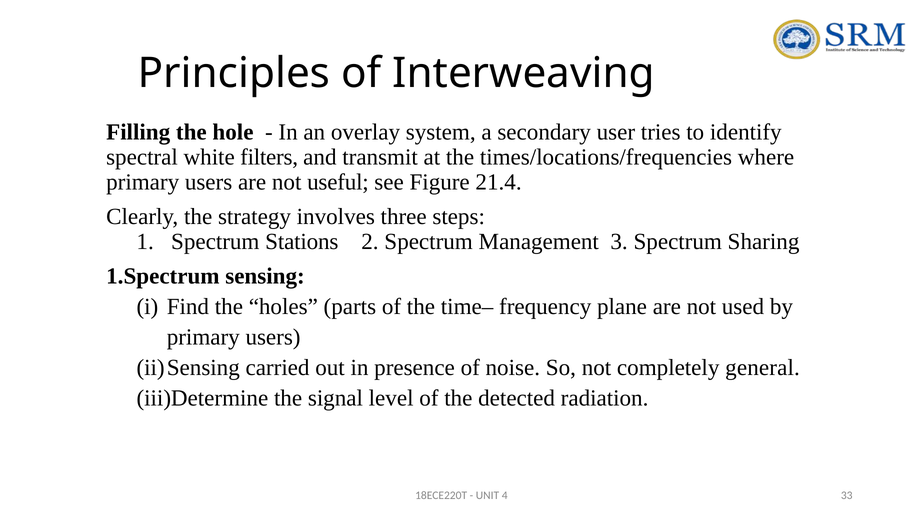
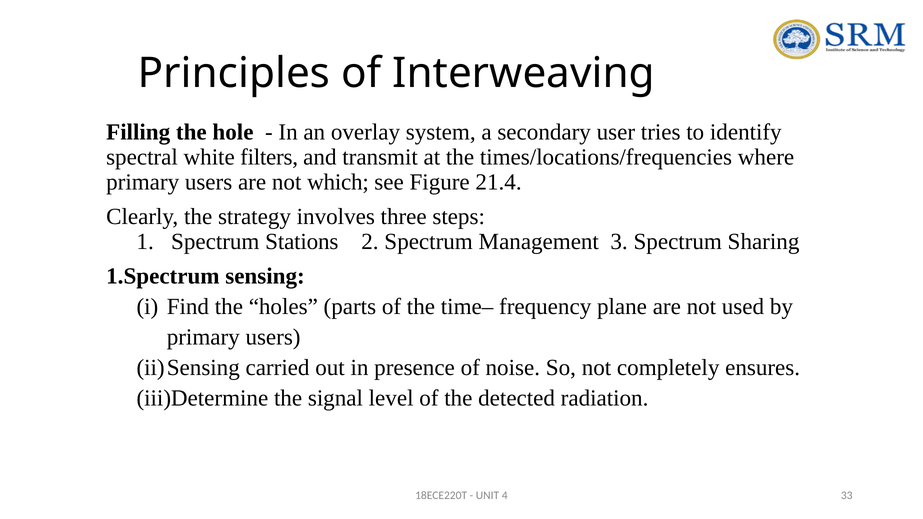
useful: useful -> which (338, 182)
general: general -> ensures (763, 368)
